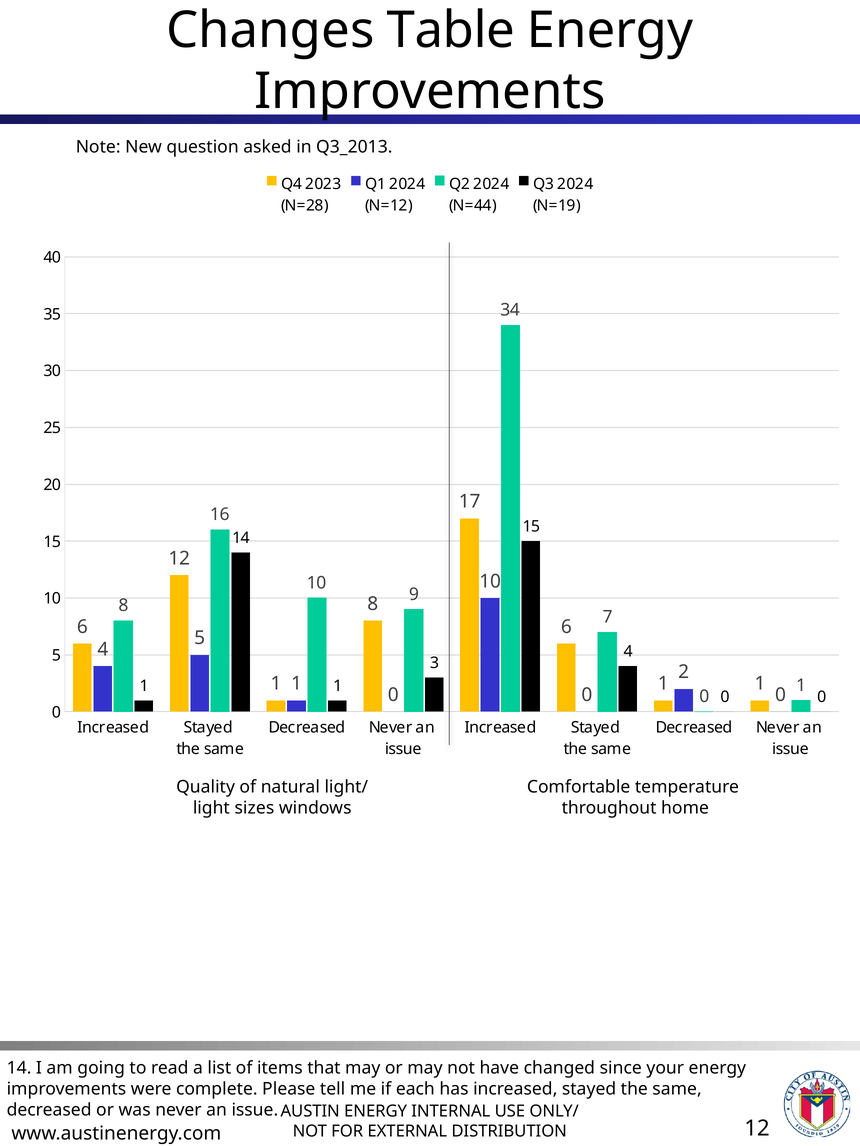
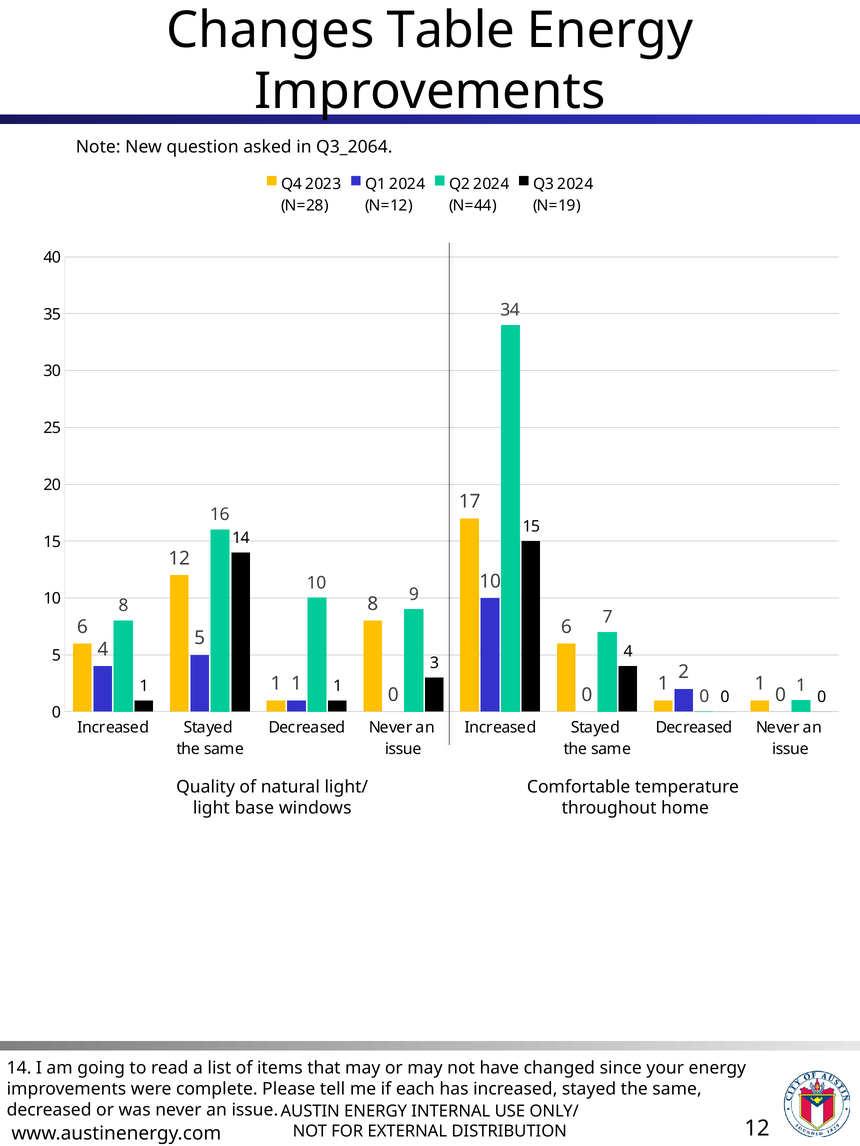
Q3_2013: Q3_2013 -> Q3_2064 (354, 147)
sizes: sizes -> base (254, 809)
